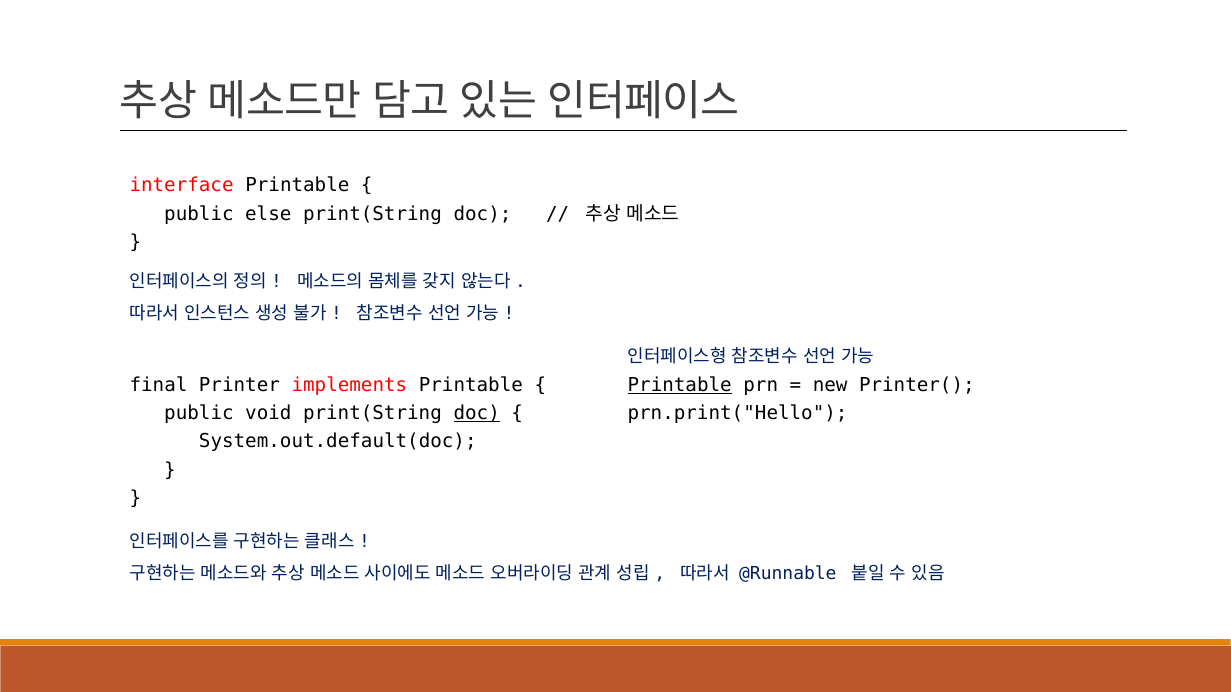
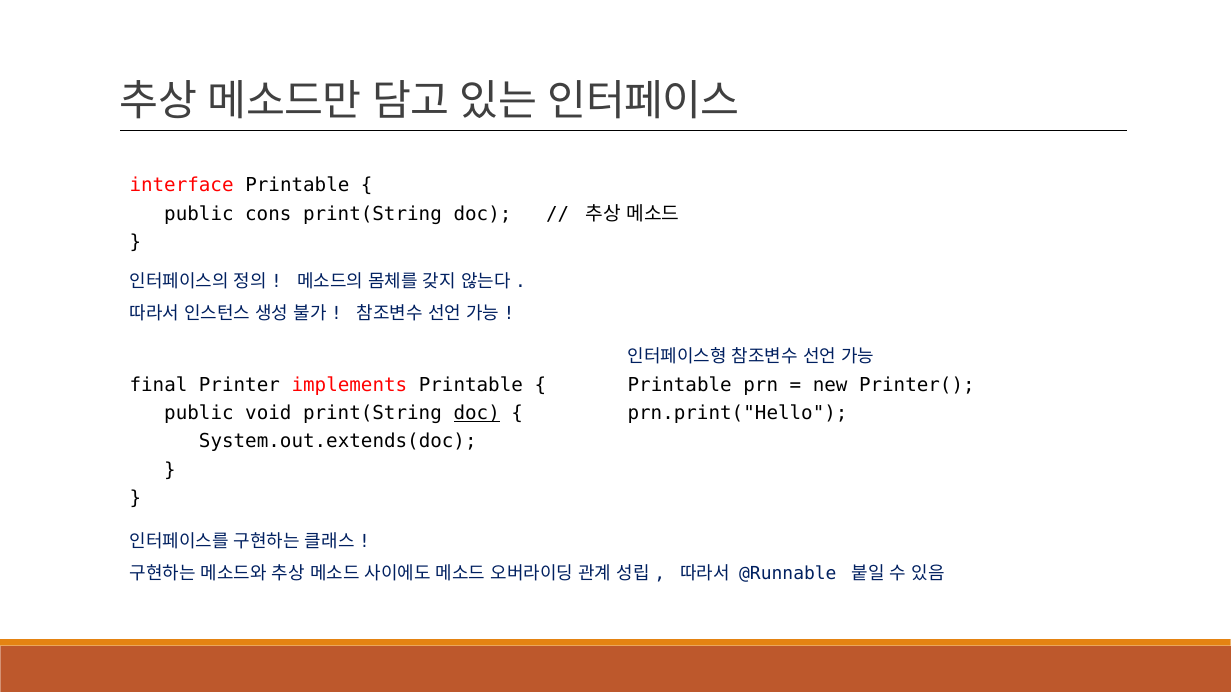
else: else -> cons (268, 214)
Printable underline: present -> none (680, 385)
System.out.default(doc: System.out.default(doc -> System.out.extends(doc (338, 442)
